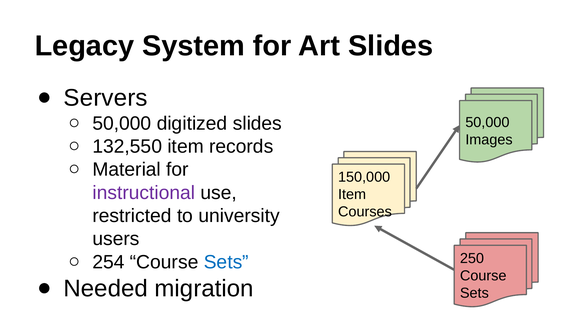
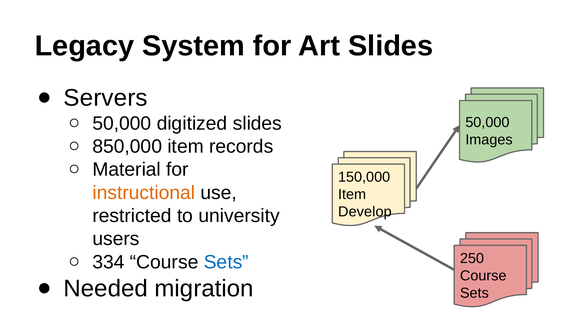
132,550: 132,550 -> 850,000 (127, 147)
instructional colour: purple -> orange (144, 193)
Courses: Courses -> Develop (365, 212)
254: 254 -> 334 (109, 262)
